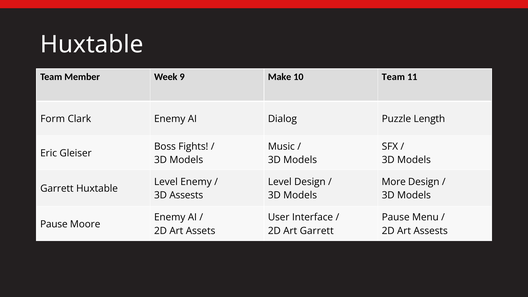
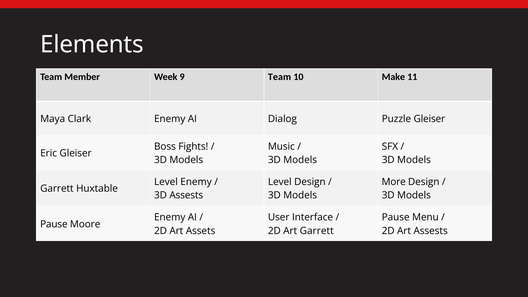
Huxtable: Huxtable -> Elements (92, 44)
9 Make: Make -> Team (280, 77)
10 Team: Team -> Make (393, 77)
Form: Form -> Maya (53, 119)
Puzzle Length: Length -> Gleiser (429, 119)
